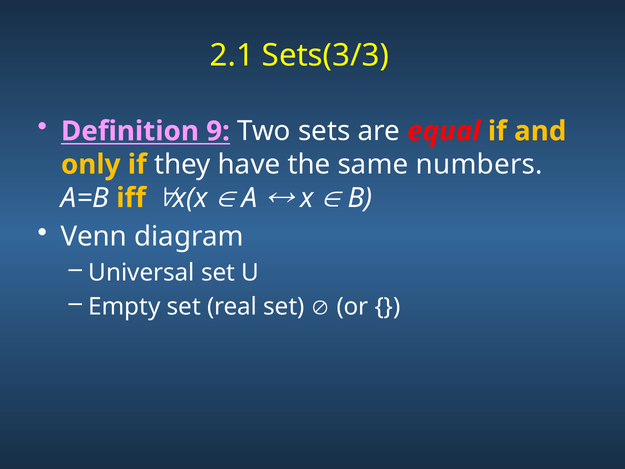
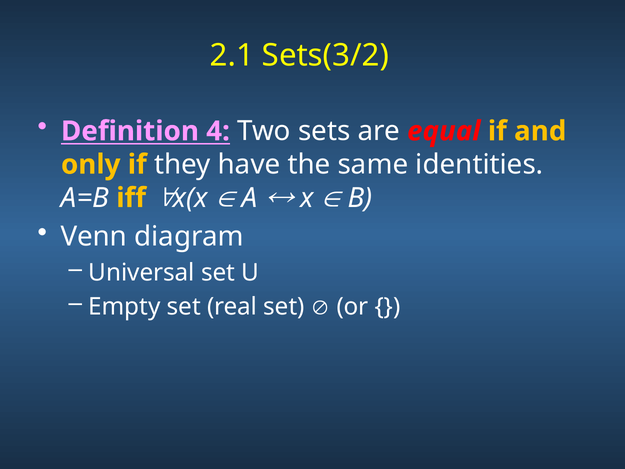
Sets(3/3: Sets(3/3 -> Sets(3/2 (325, 55)
9: 9 -> 4 (218, 131)
numbers: numbers -> identities (479, 164)
